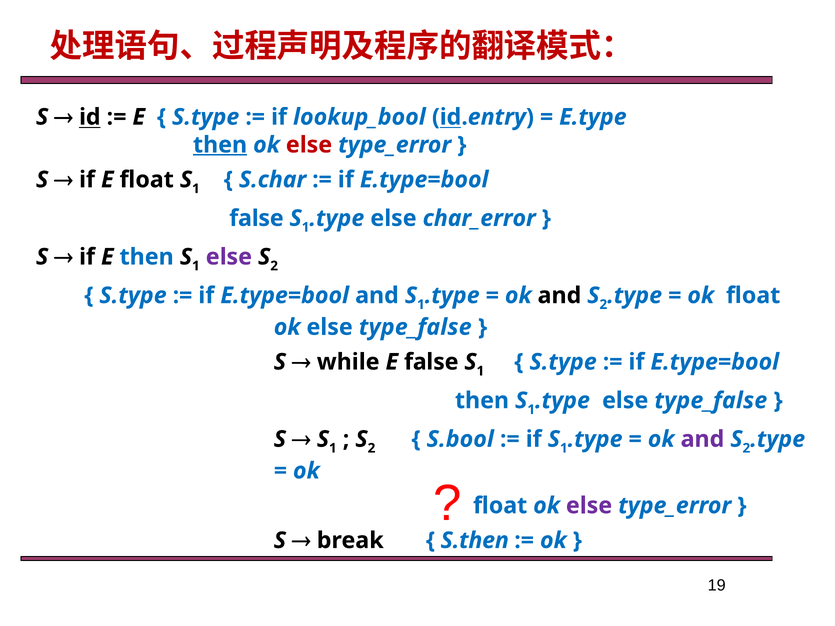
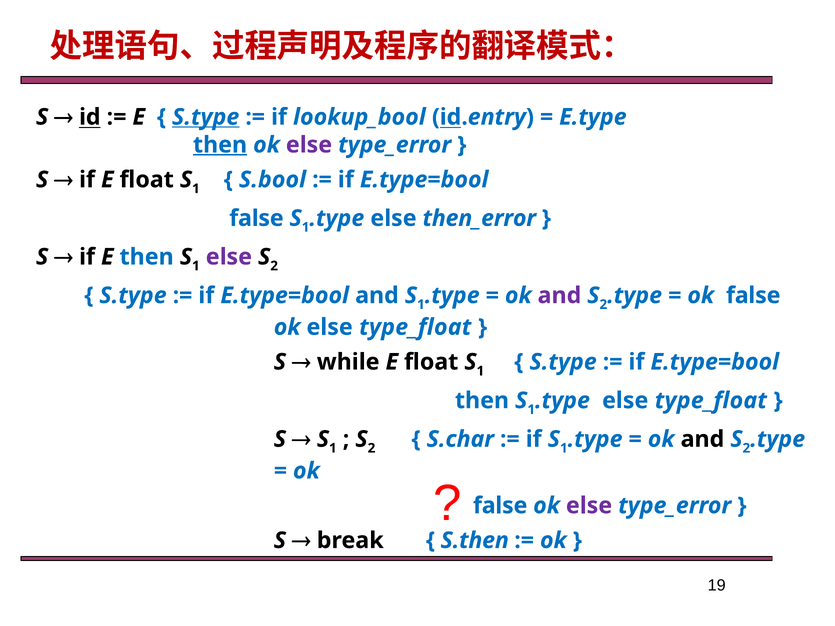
S.type underline: none -> present (206, 117)
else colour: red -> purple (309, 145)
S.char: S.char -> S.bool (272, 180)
char_error: char_error -> then_error (479, 218)
and colour: black -> purple (559, 296)
float: float -> false (753, 296)
ok else type_false: type_false -> type_float (415, 327)
while E false: false -> float (431, 362)
type_false: type_false -> type_float (711, 401)
S.bool: S.bool -> S.char (460, 439)
and colour: purple -> black (702, 439)
float: float -> false (500, 506)
